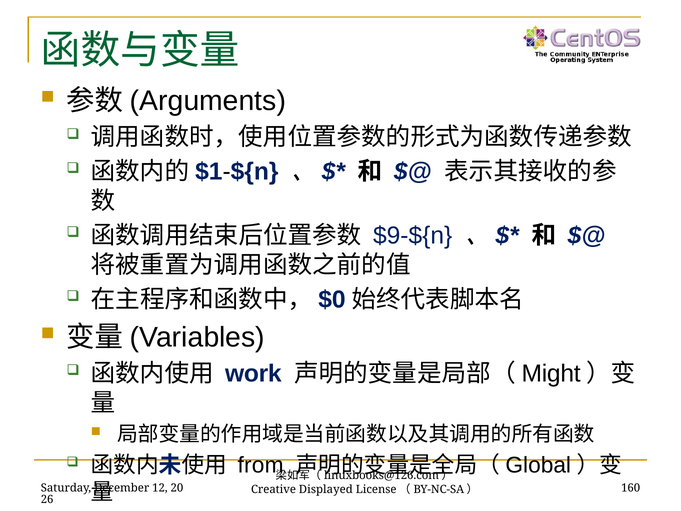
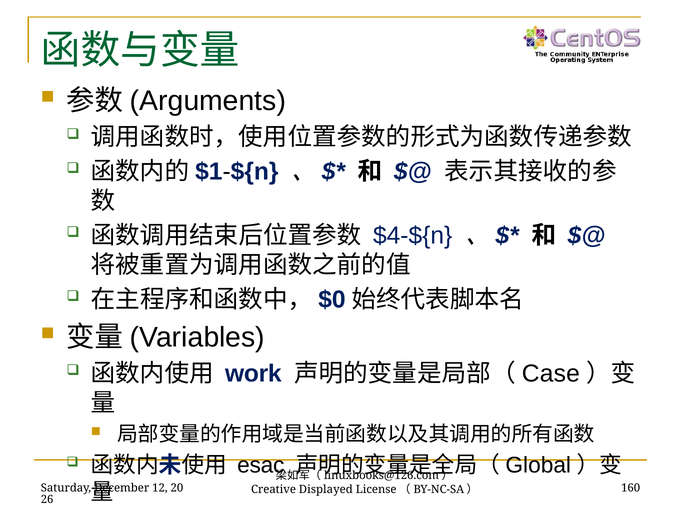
$9-${n: $9-${n -> $4-${n (413, 236)
Might: Might -> Case (551, 374)
from: from -> esac (261, 465)
